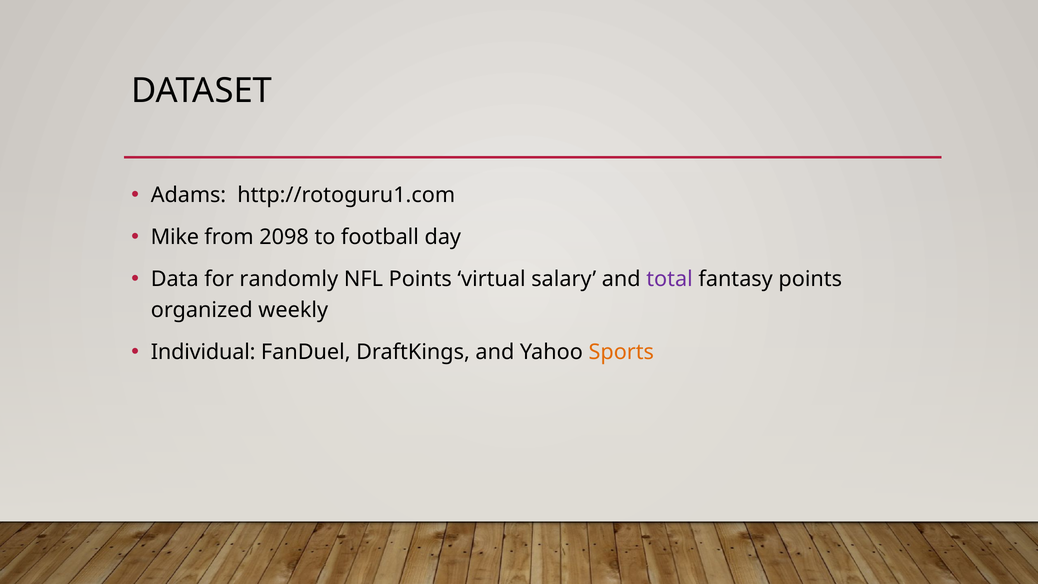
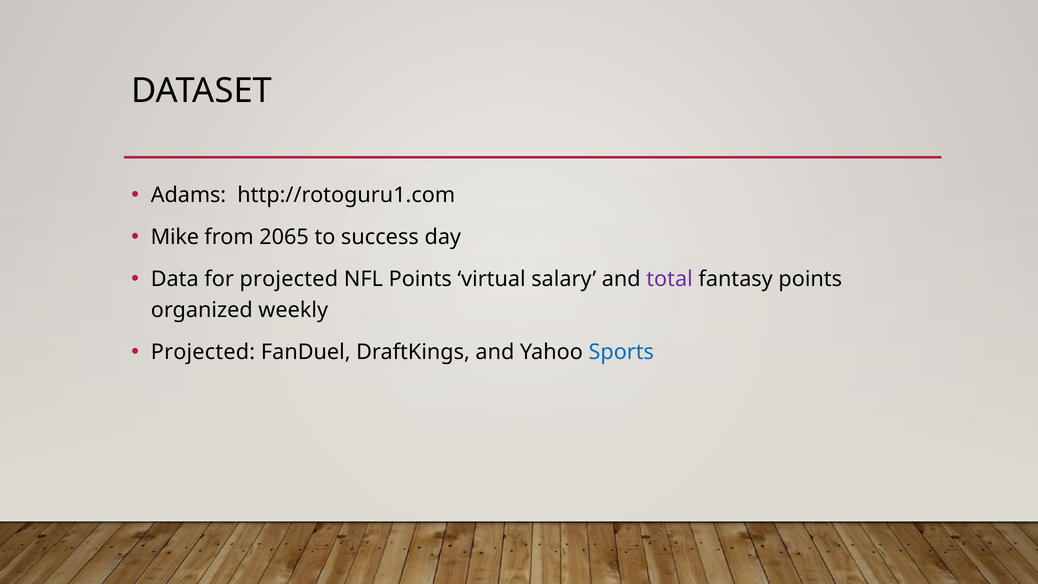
2098: 2098 -> 2065 (284, 237)
football: football -> success (380, 237)
for randomly: randomly -> projected (289, 279)
Individual: Individual -> Projected (203, 352)
Sports colour: orange -> blue (621, 352)
